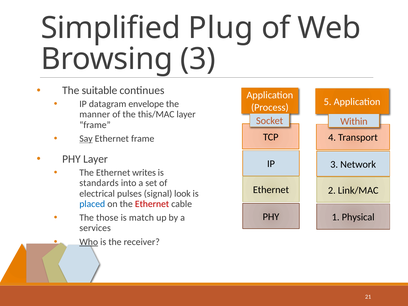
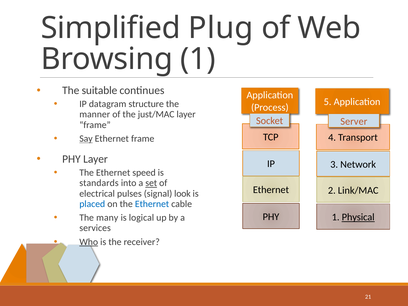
Browsing 3: 3 -> 1 (198, 59)
envelope: envelope -> structure (146, 104)
this/MAC: this/MAC -> just/MAC (156, 114)
Within: Within -> Server (354, 121)
writes: writes -> speed (144, 173)
set underline: none -> present (151, 183)
Ethernet colour: red -> blue (152, 204)
those: those -> many (107, 218)
match: match -> logical (141, 218)
Physical underline: none -> present (358, 217)
